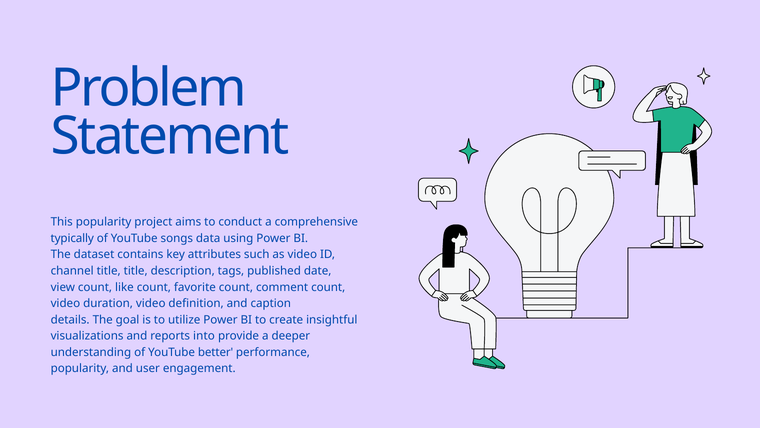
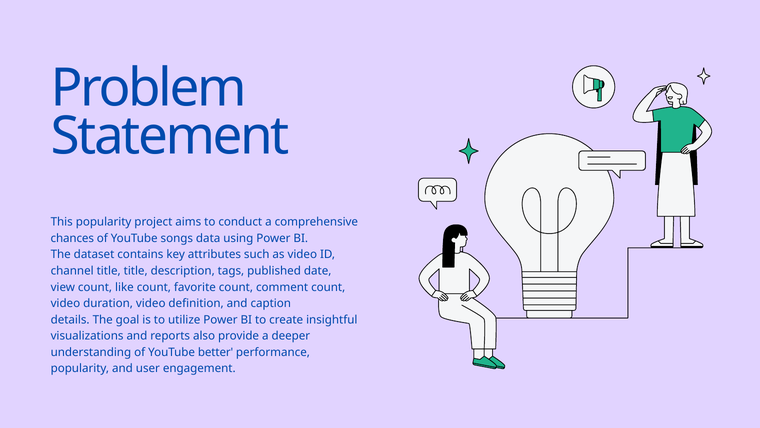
typically: typically -> chances (72, 238)
into: into -> also (204, 336)
